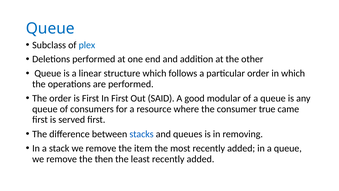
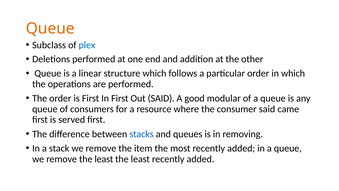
Queue colour: blue -> orange (50, 28)
consumer true: true -> said (267, 109)
remove the then: then -> least (104, 159)
